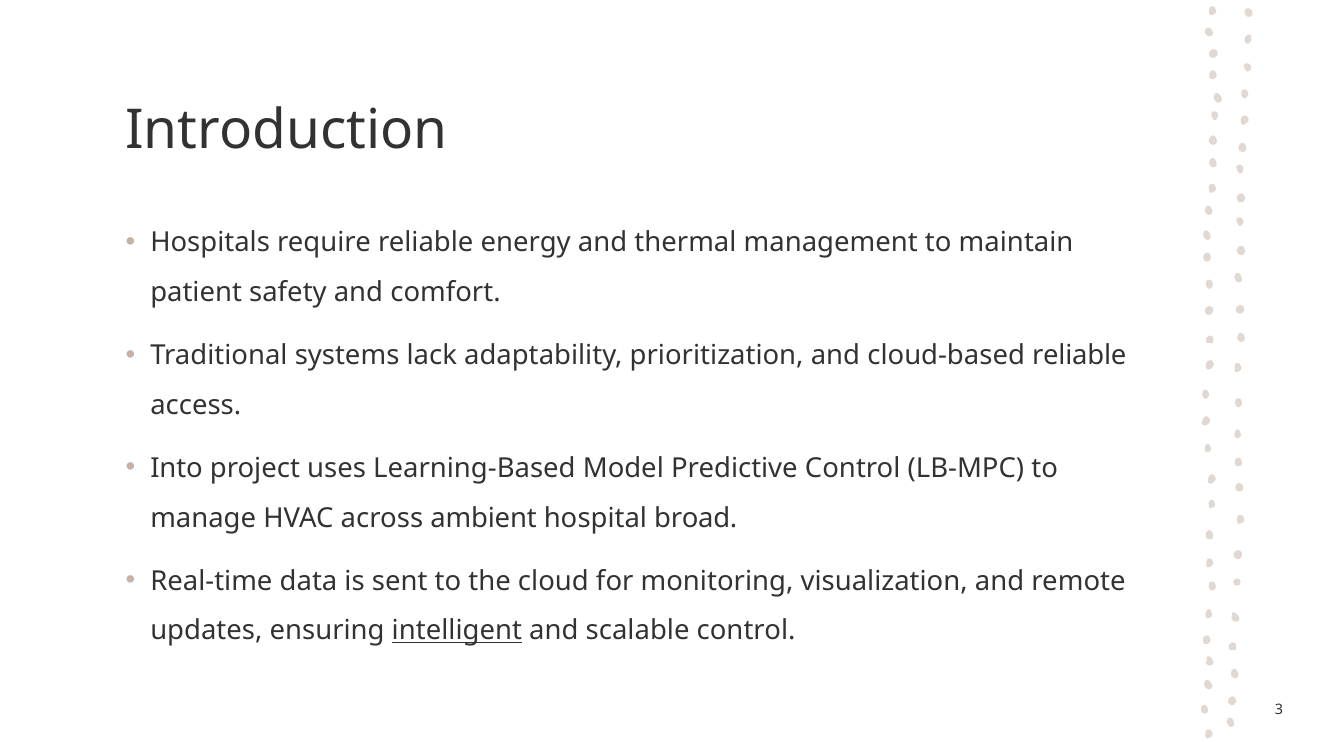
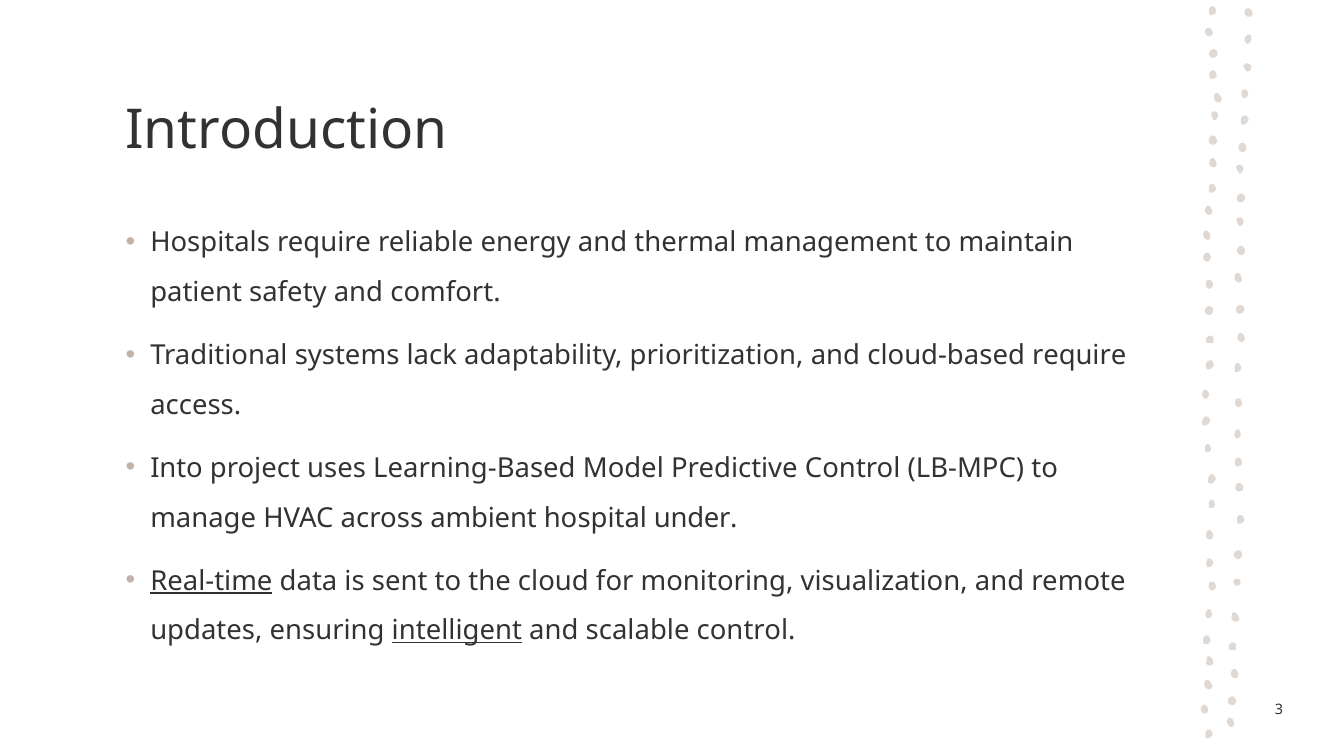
cloud-based reliable: reliable -> require (1079, 355)
broad: broad -> under (696, 518)
Real-time underline: none -> present (211, 581)
